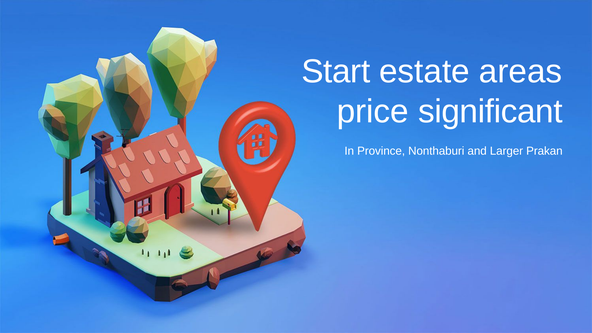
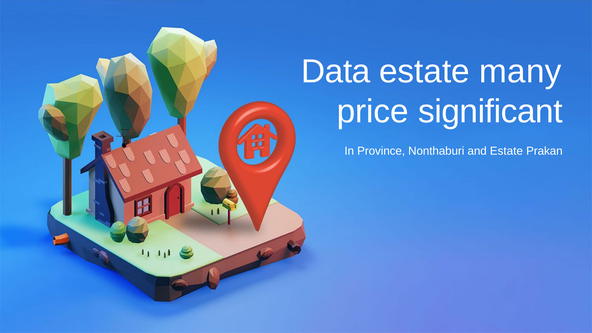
Start: Start -> Data (336, 71)
areas: areas -> many (520, 71)
and Larger: Larger -> Estate (506, 151)
